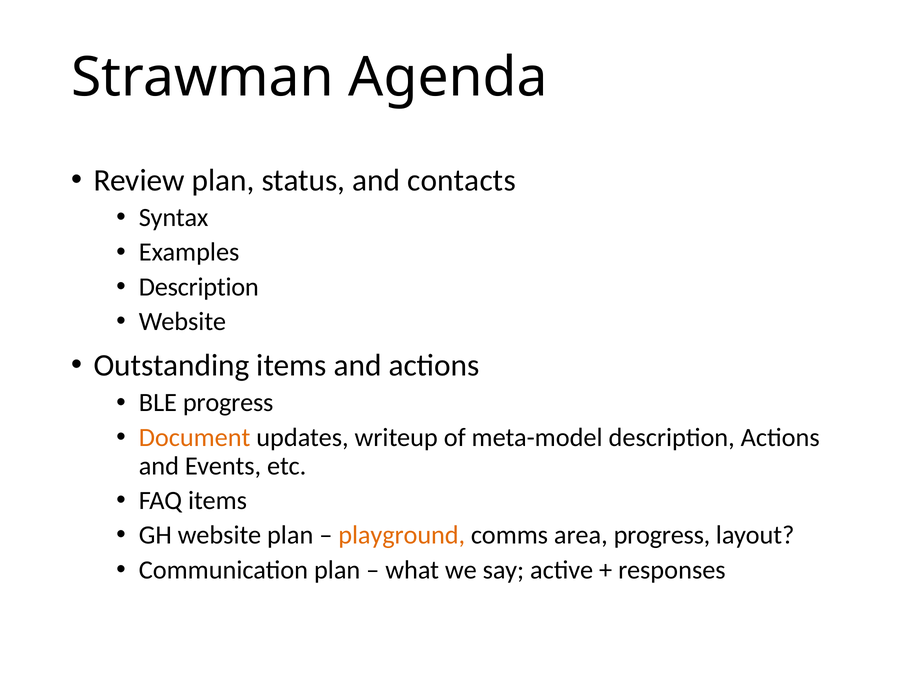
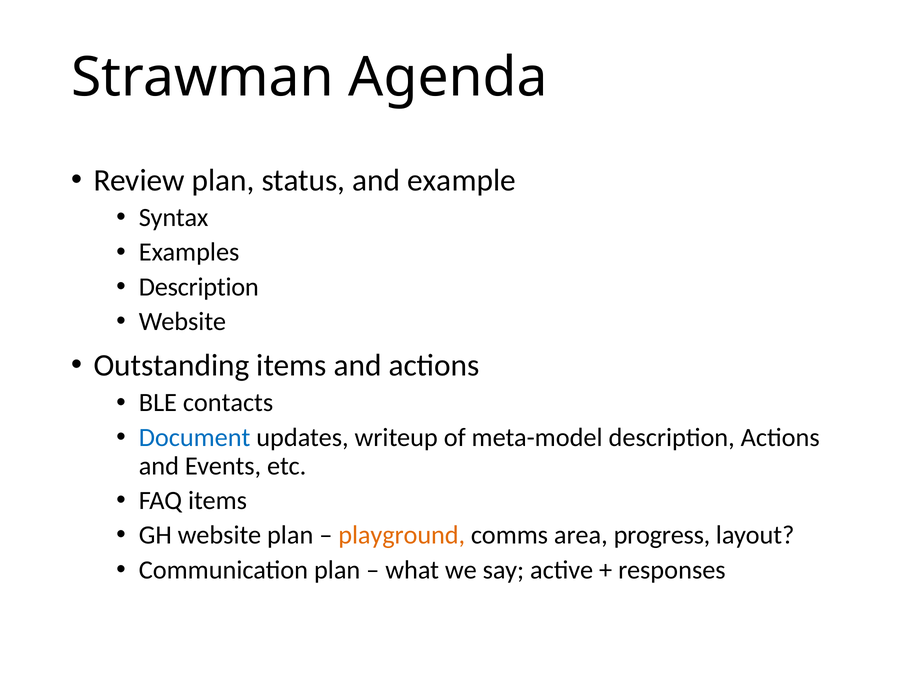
contacts: contacts -> example (462, 180)
BLE progress: progress -> contacts (228, 403)
Document colour: orange -> blue (195, 438)
